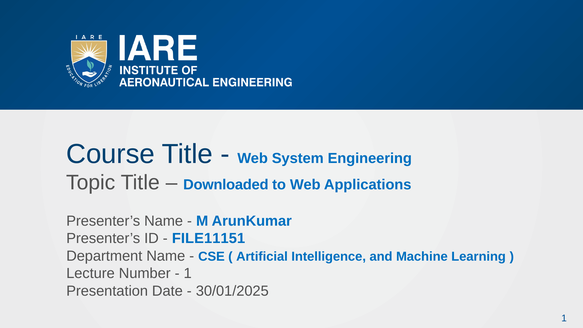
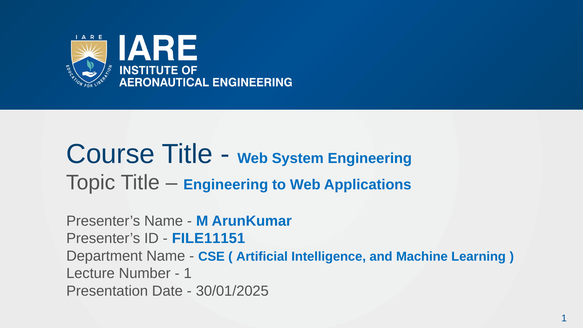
Downloaded: Downloaded -> Engineering (226, 185)
